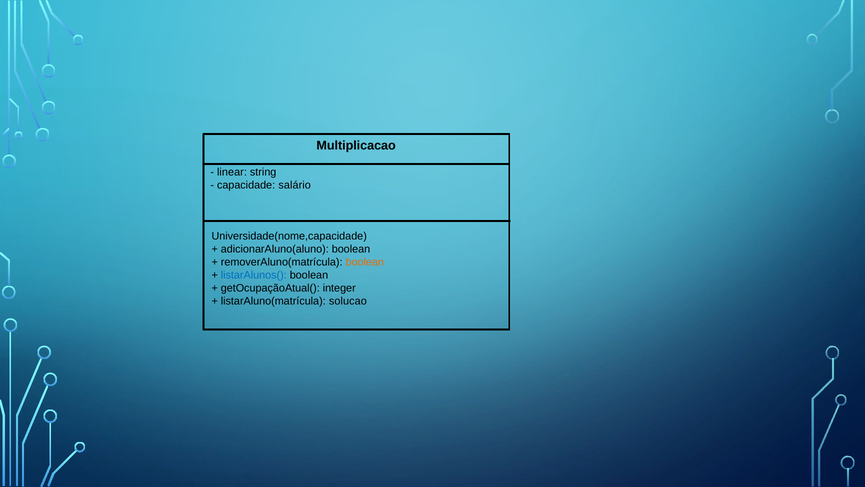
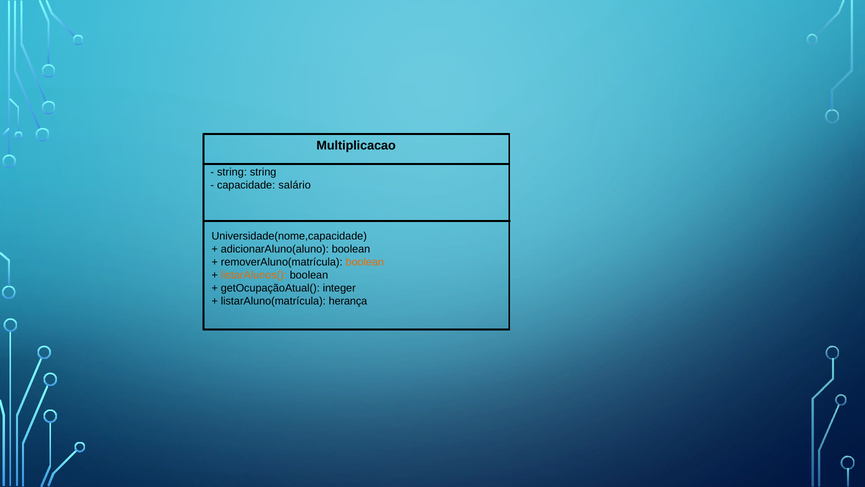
linear: linear -> string (232, 172)
listarAlunos( colour: blue -> orange (254, 275)
solucao: solucao -> herança (348, 301)
